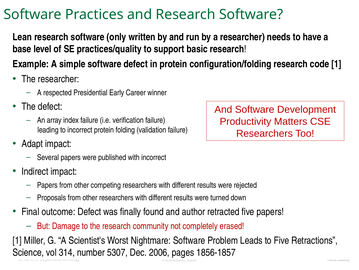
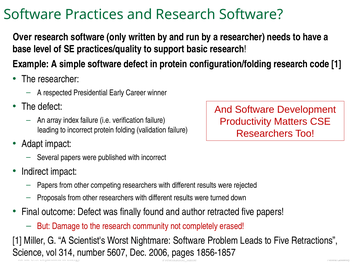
Lean: Lean -> Over (22, 37)
5307: 5307 -> 5607 (117, 252)
